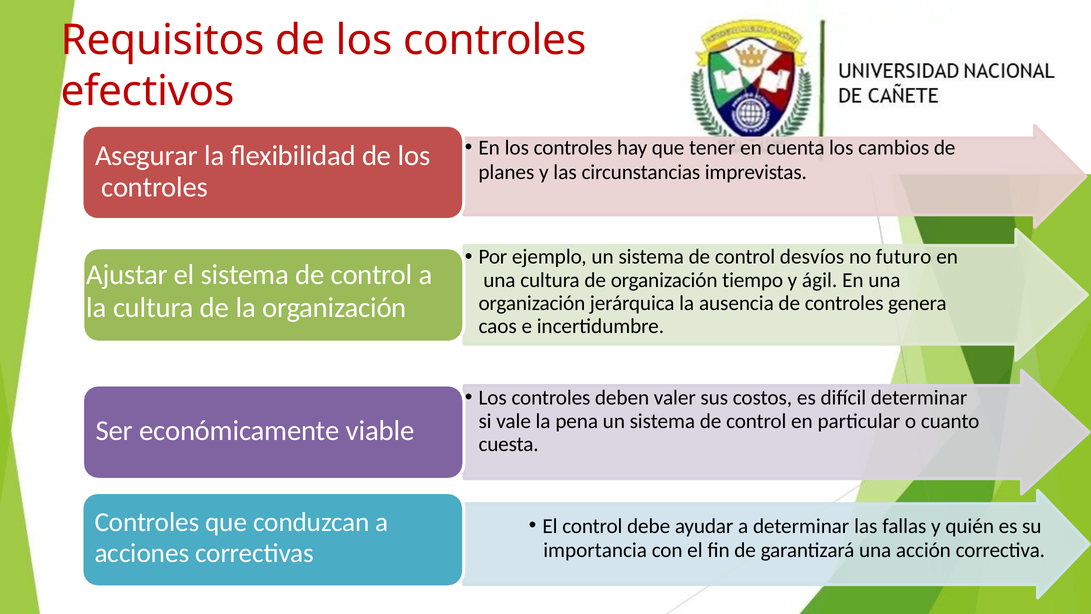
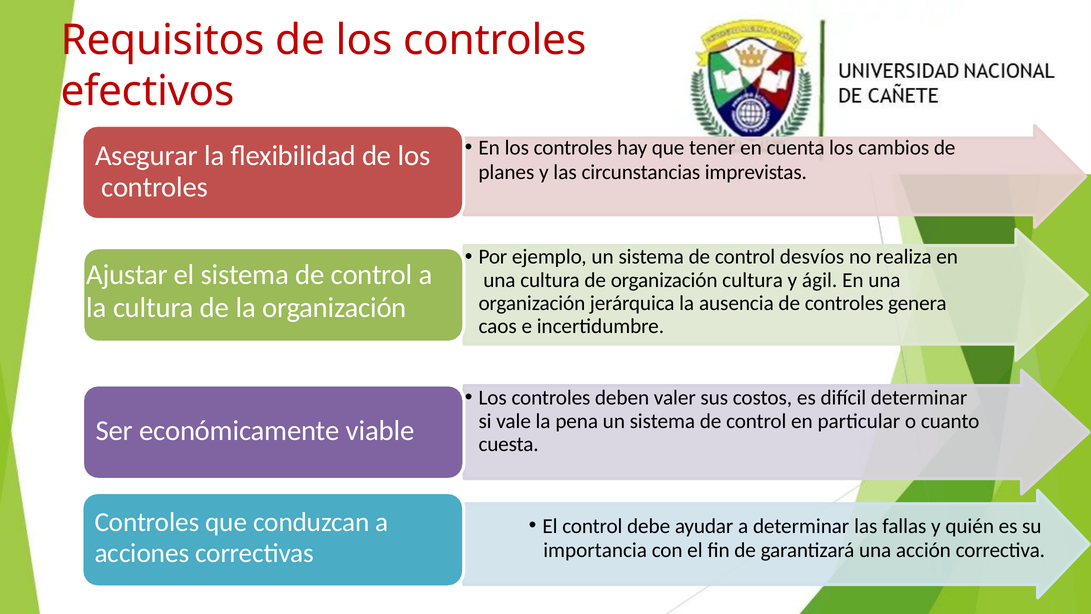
futuro: futuro -> realiza (904, 257)
organización tiempo: tiempo -> cultura (753, 280)
